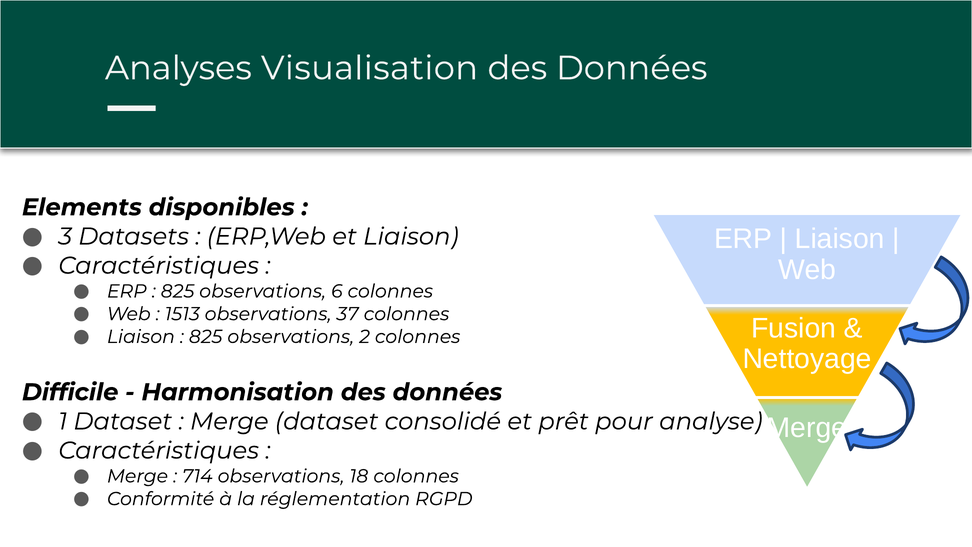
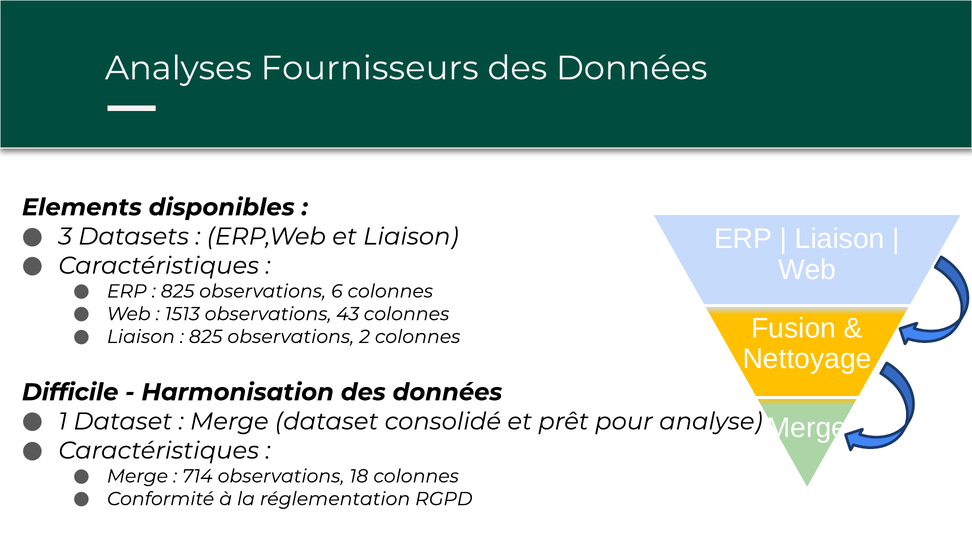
Visualisation: Visualisation -> Fournisseurs (370, 68)
37: 37 -> 43 (348, 314)
